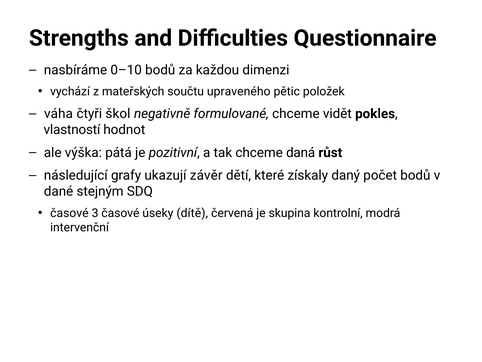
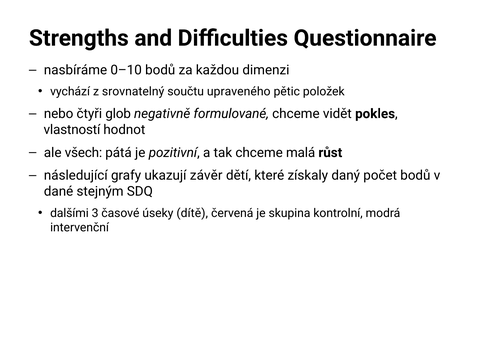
mateřských: mateřských -> srovnatelný (133, 92)
váha: váha -> nebo (59, 114)
škol: škol -> glob (118, 114)
výška: výška -> všech (83, 152)
daná: daná -> malá (301, 152)
časové: časové -> dalšími (69, 213)
